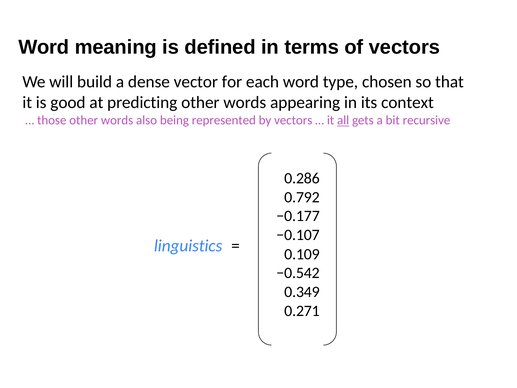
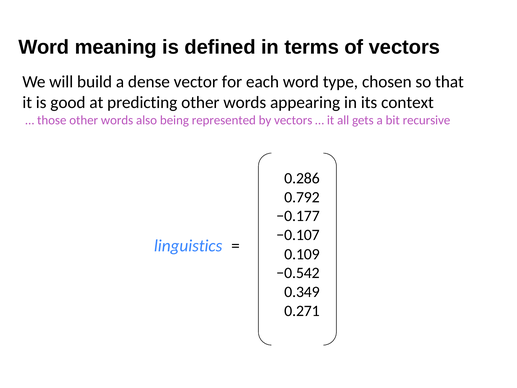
all underline: present -> none (343, 120)
